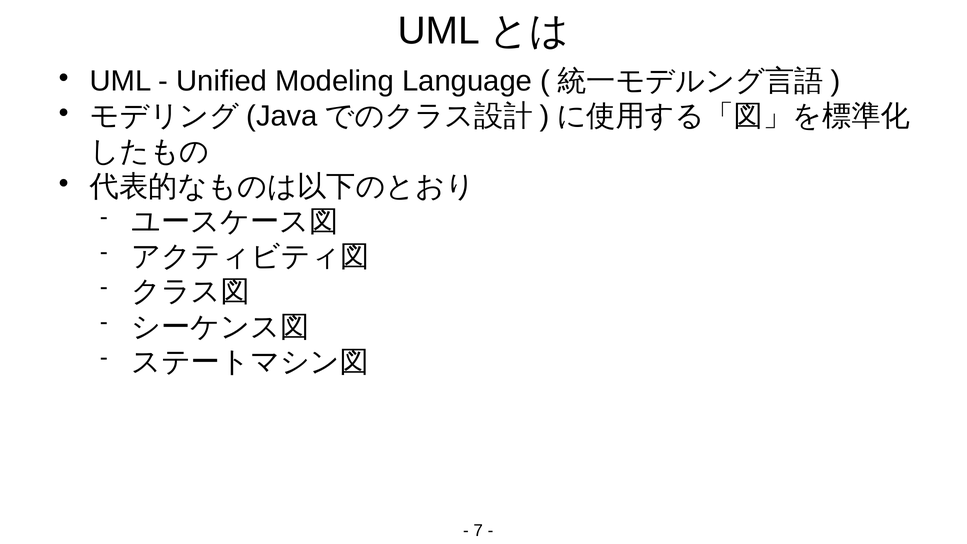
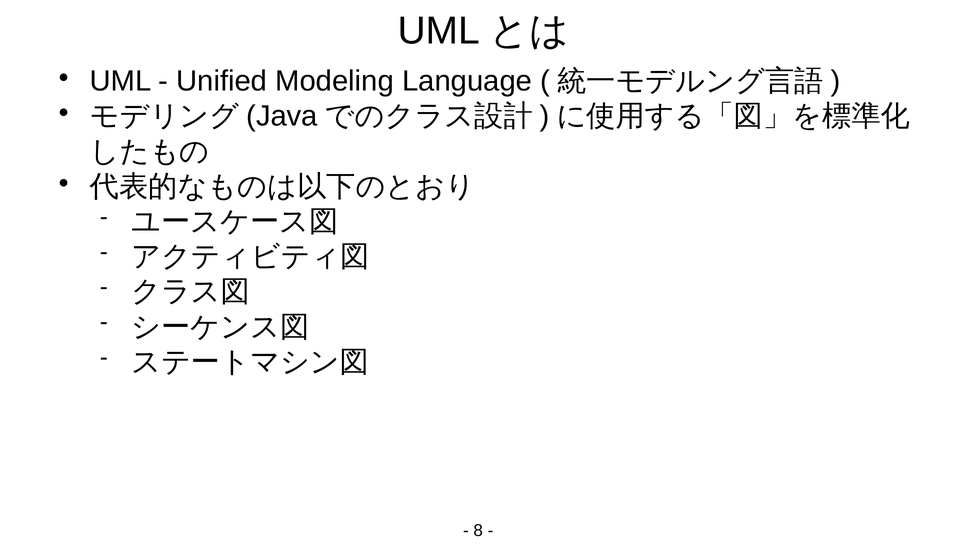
7: 7 -> 8 (478, 530)
